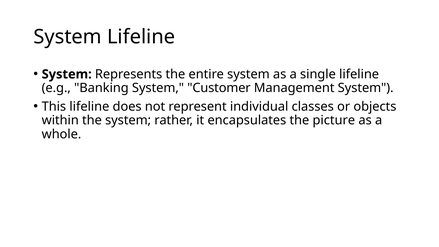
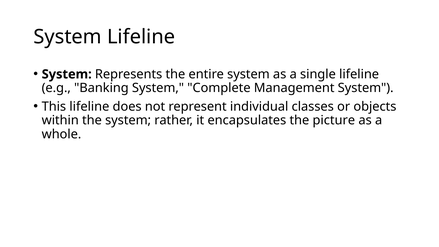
Customer: Customer -> Complete (219, 88)
